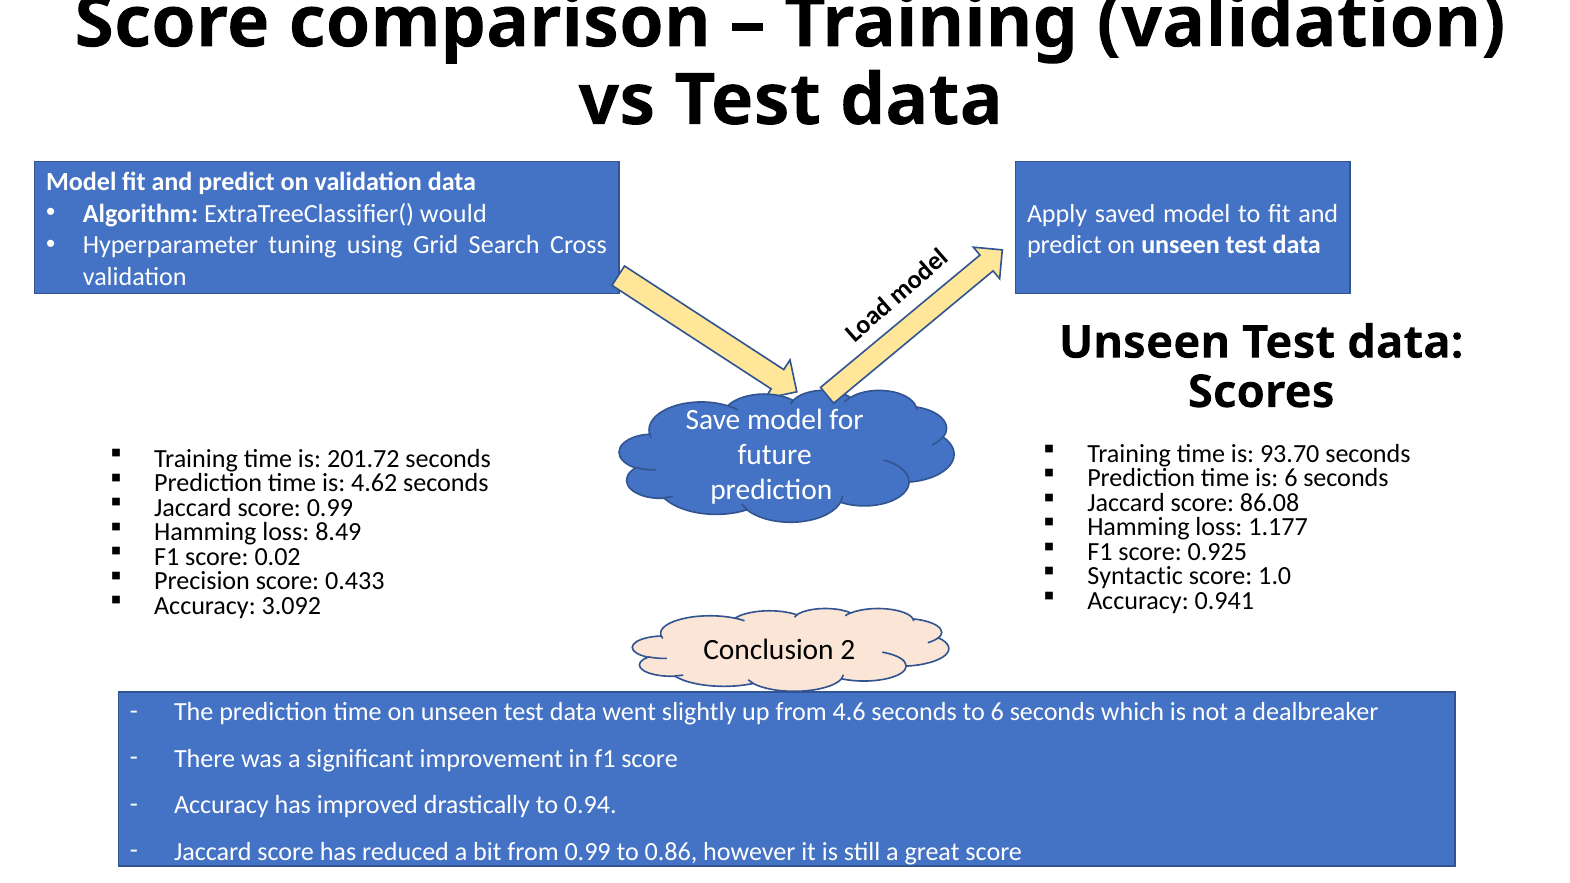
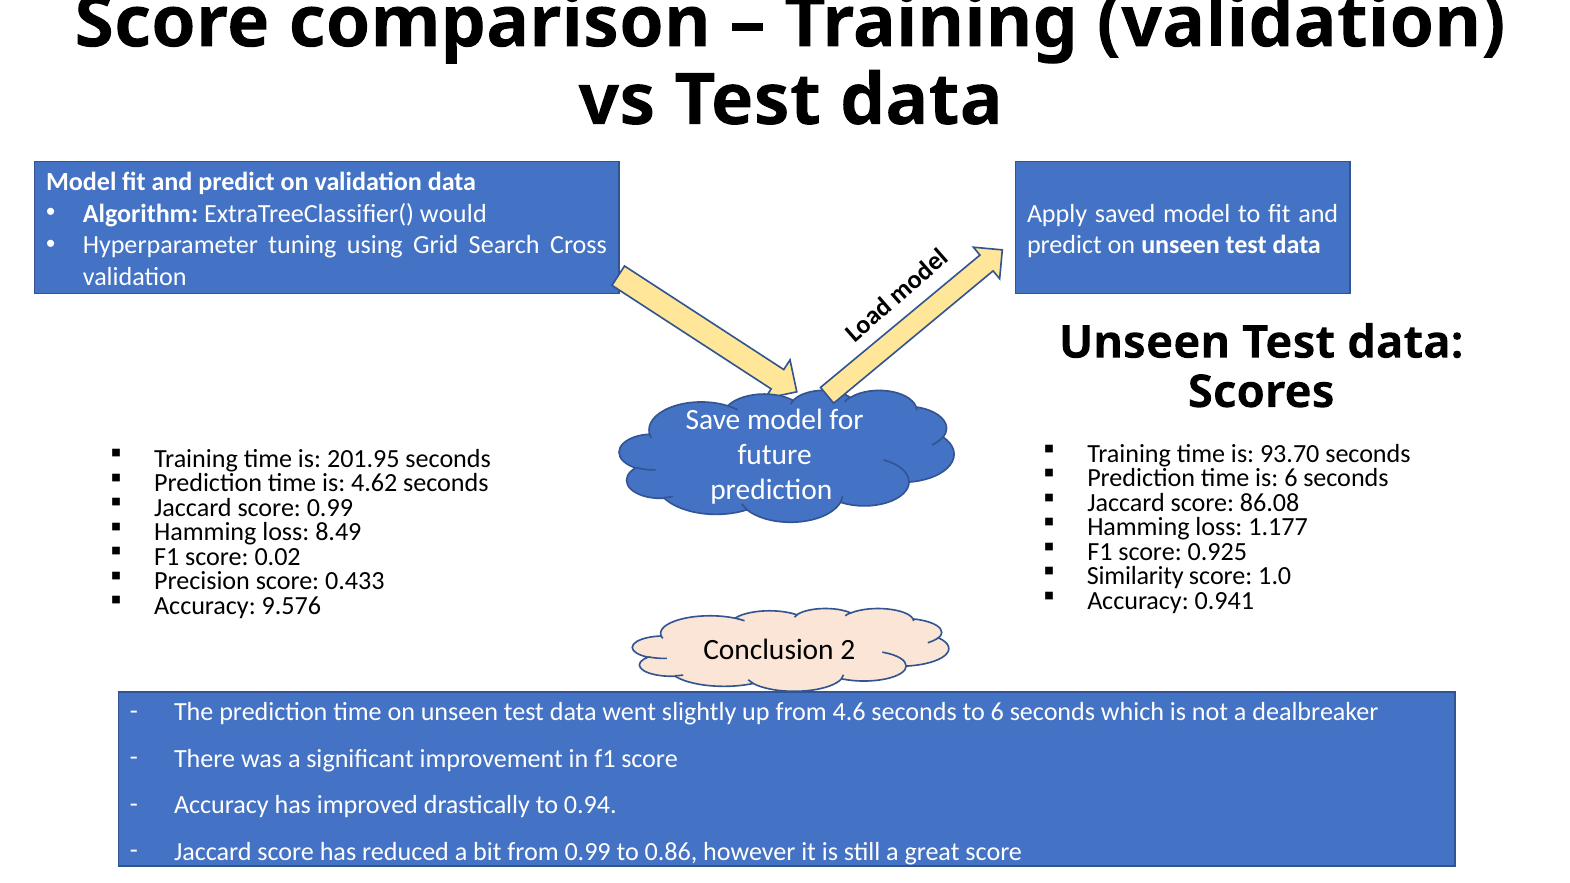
201.72: 201.72 -> 201.95 (363, 459)
Syntactic: Syntactic -> Similarity (1135, 576)
3.092: 3.092 -> 9.576 (291, 606)
